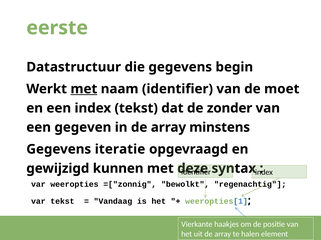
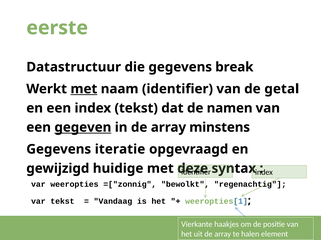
begin: begin -> break (234, 67)
moet: moet -> getal (282, 89)
zonder: zonder -> namen (230, 108)
gegeven underline: none -> present (83, 128)
kunnen: kunnen -> huidige (118, 169)
